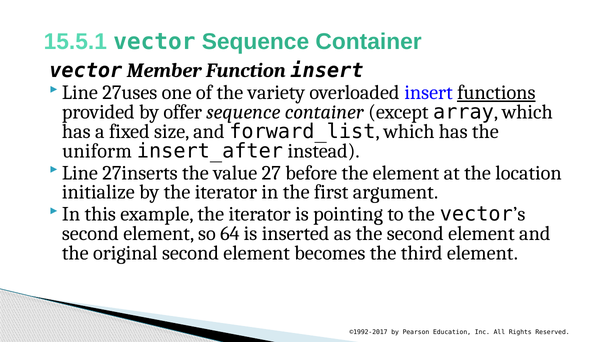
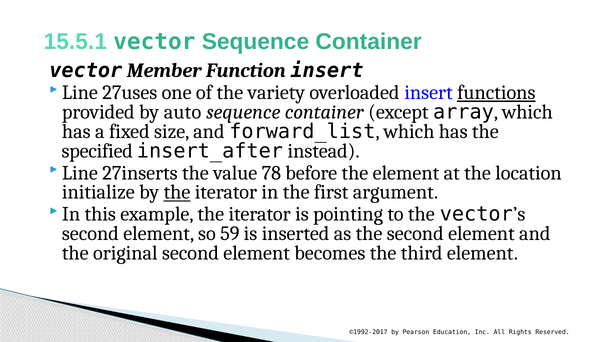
offer: offer -> auto (183, 112)
uniform: uniform -> specified (97, 151)
27: 27 -> 78 (271, 173)
the underline: none -> present (177, 192)
64: 64 -> 59 (230, 233)
